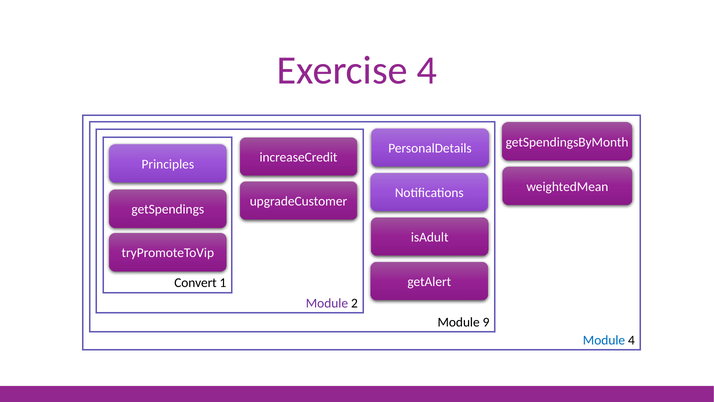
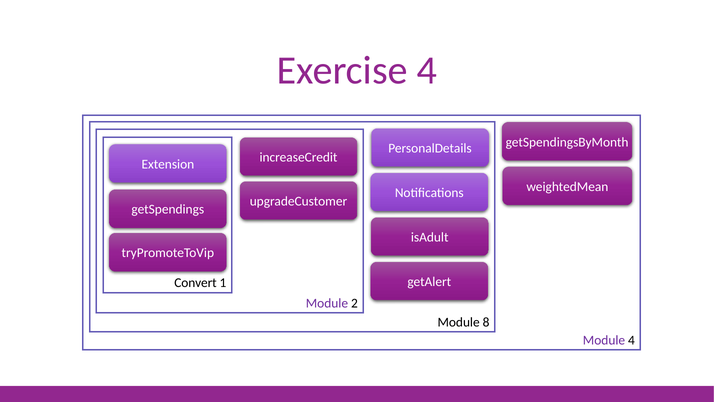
Principles: Principles -> Extension (168, 164)
9: 9 -> 8 (486, 322)
Module colour: blue -> purple (604, 340)
